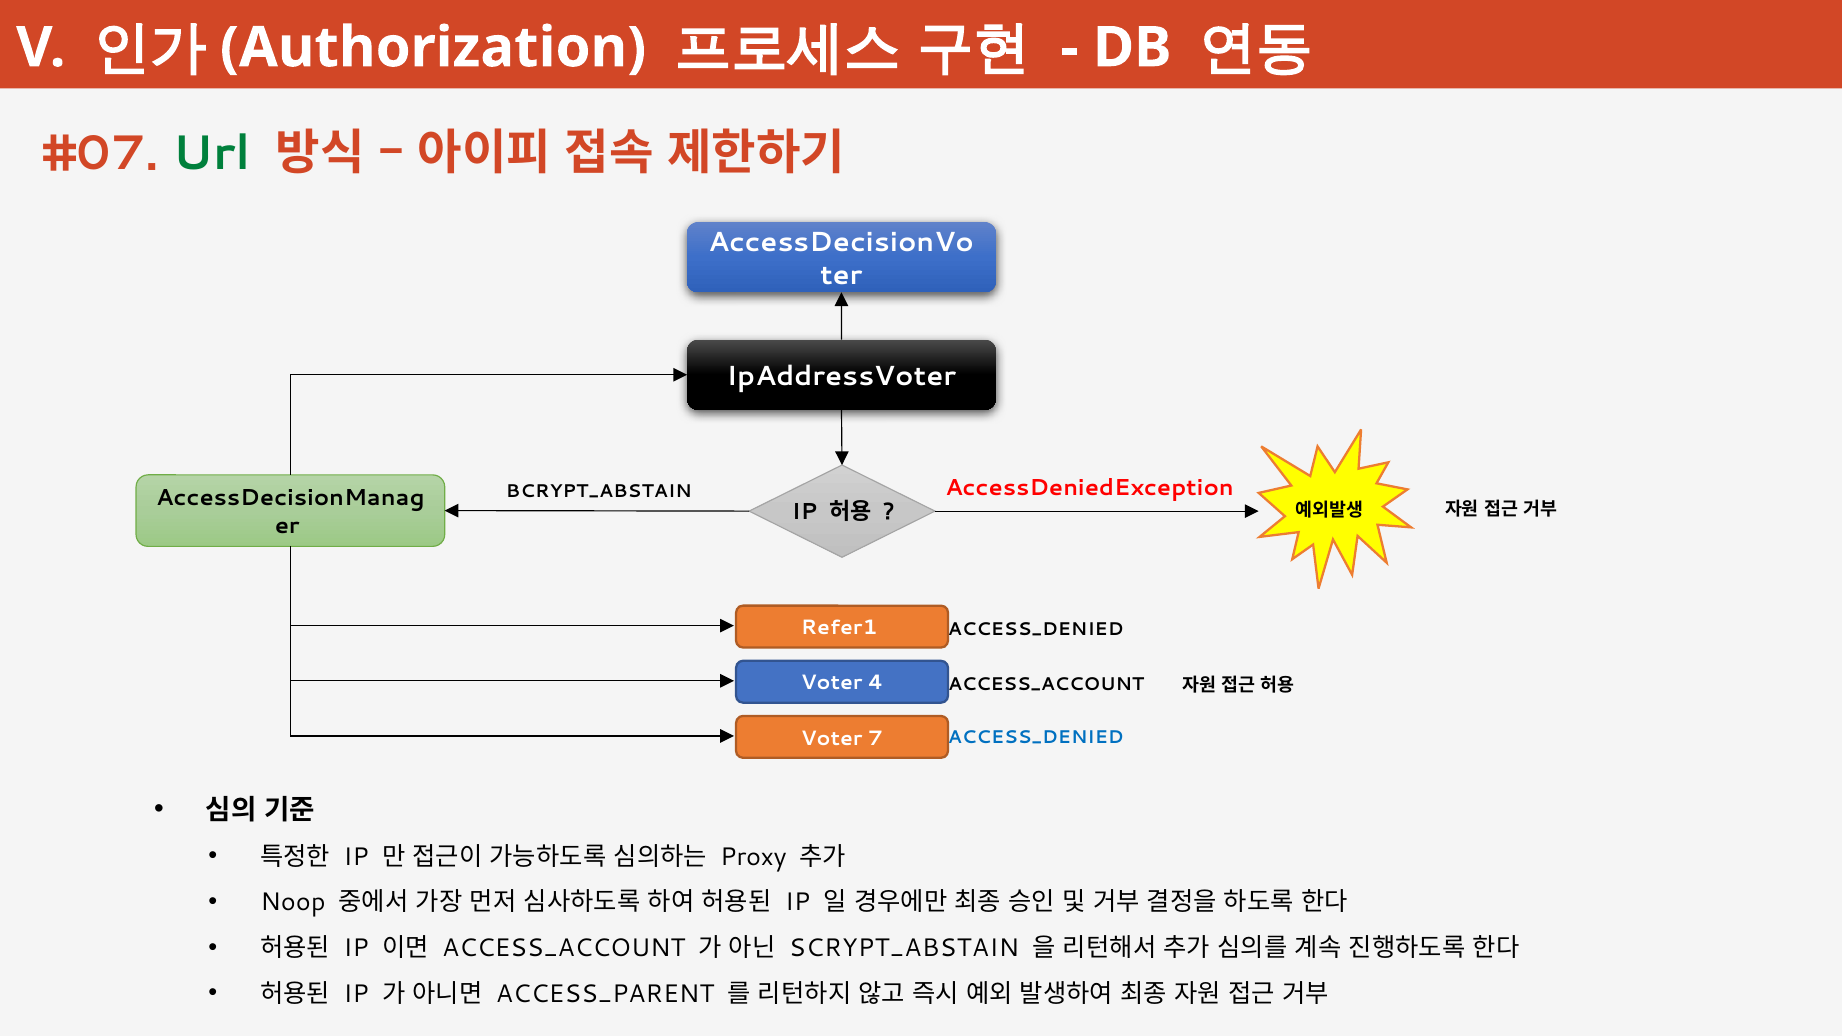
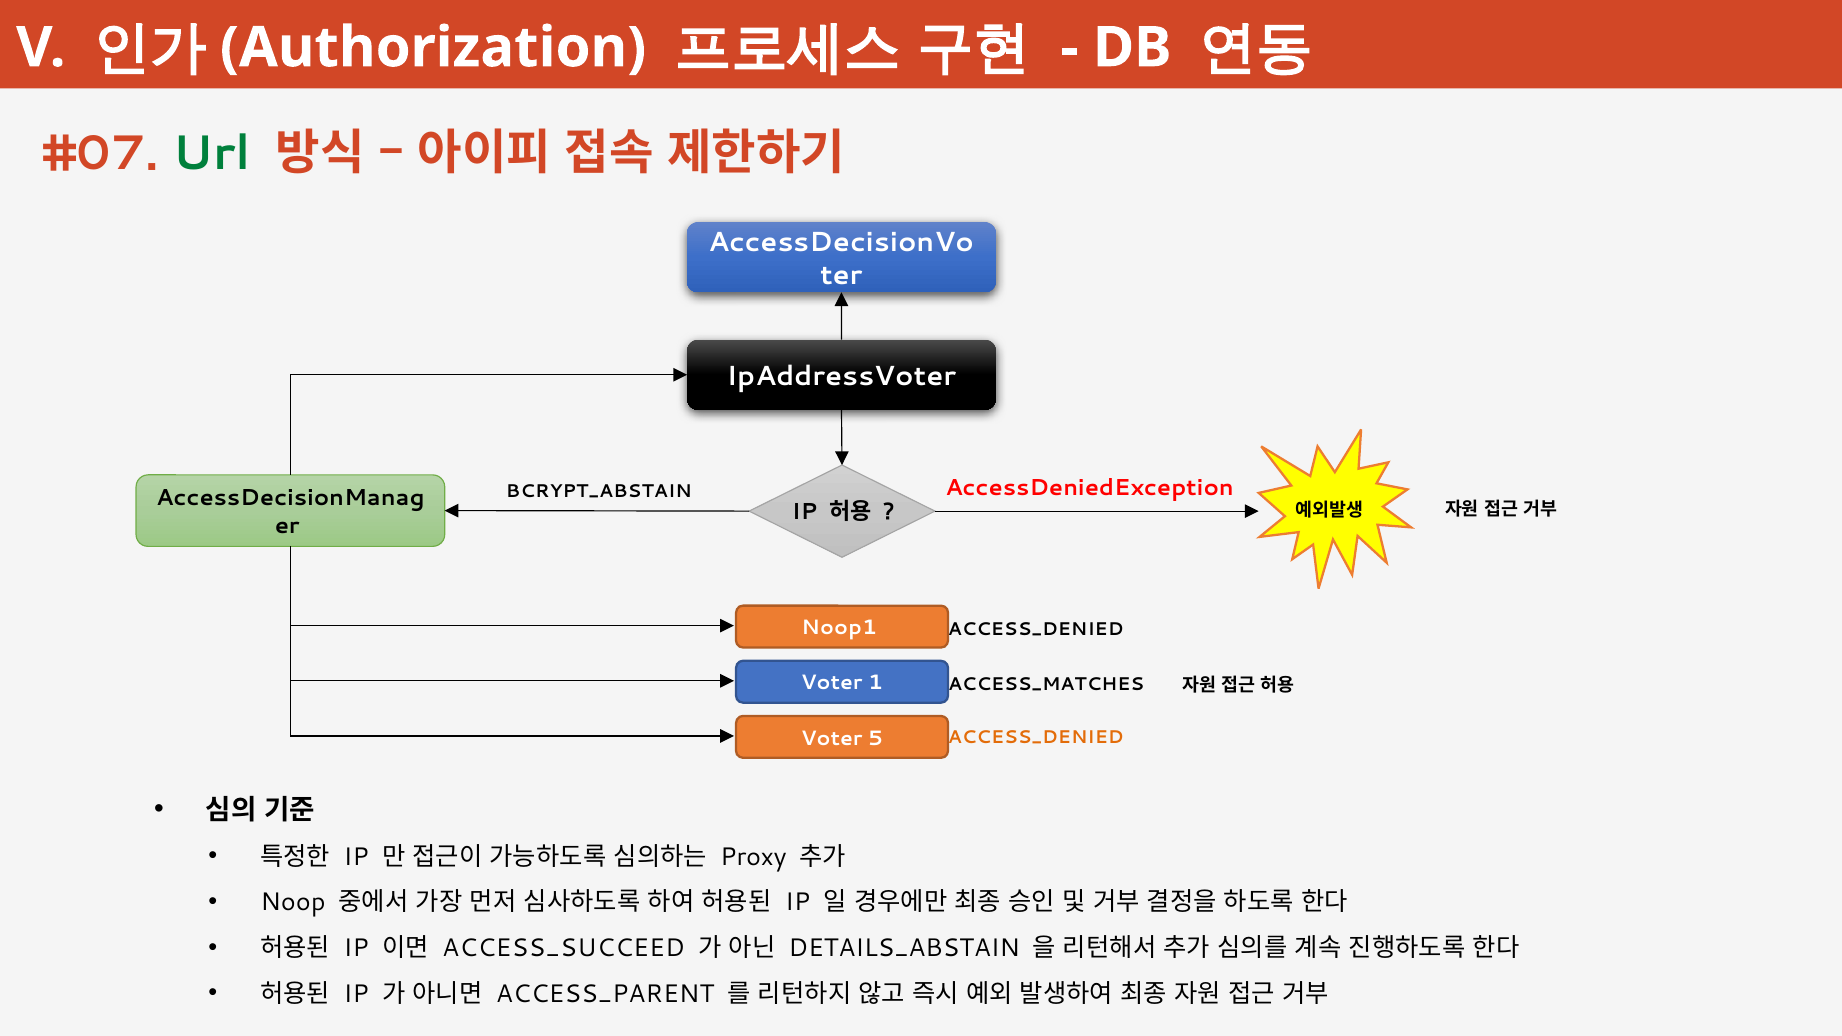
Refer1: Refer1 -> Noop1 (839, 628)
4: 4 -> 1 (876, 683)
ACCESS_ACCOUNT: ACCESS_ACCOUNT -> ACCESS_MATCHES (1046, 685)
7: 7 -> 5 (876, 738)
ACCESS_DENIED colour: blue -> orange (1036, 738)
ACCESS_ACCOUNT: ACCESS_ACCOUNT -> ACCESS_SUCCEED (564, 948)
SCRYPT_ABSTAIN: SCRYPT_ABSTAIN -> DETAILS_ABSTAIN (904, 948)
